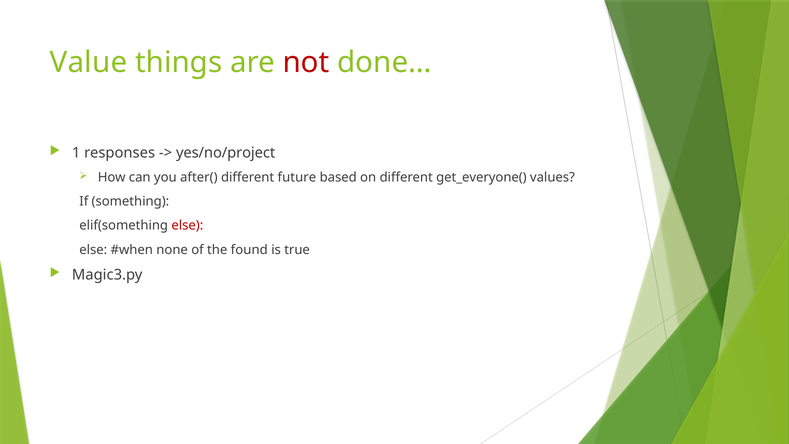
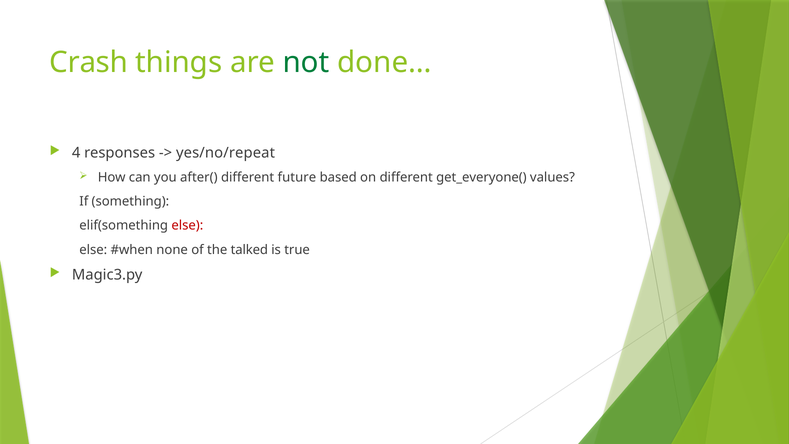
Value: Value -> Crash (89, 62)
not colour: red -> green (306, 62)
1: 1 -> 4 (76, 153)
yes/no/project: yes/no/project -> yes/no/repeat (226, 153)
found: found -> talked (249, 250)
